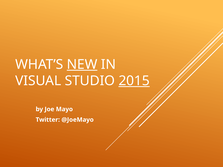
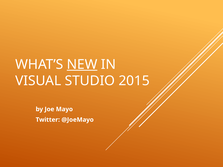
2015 underline: present -> none (134, 81)
